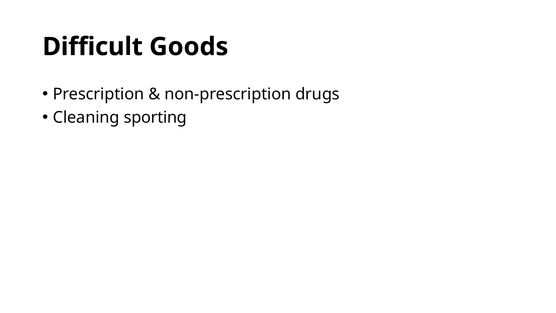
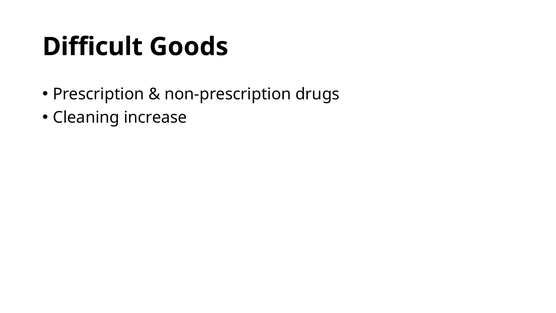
sporting: sporting -> increase (155, 117)
